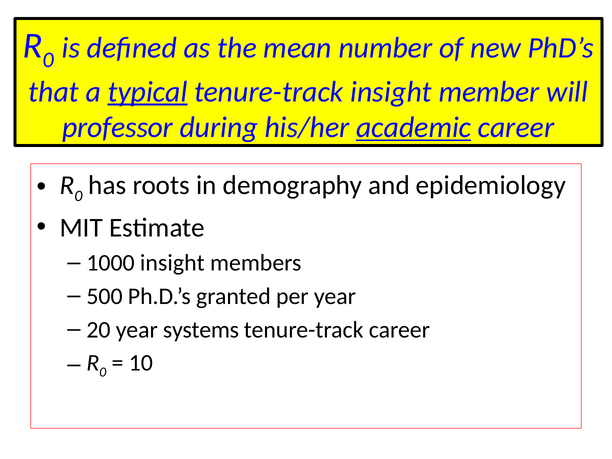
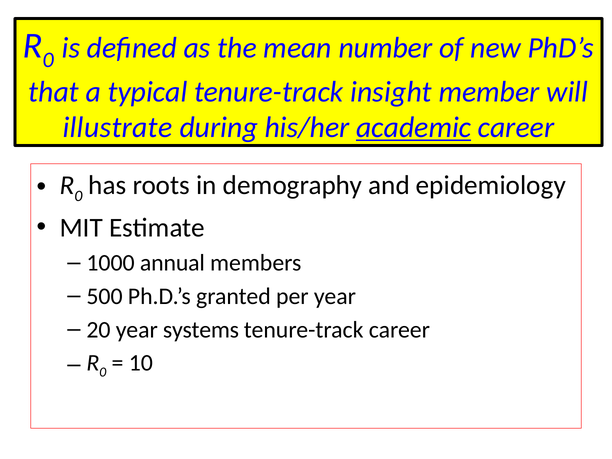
typical underline: present -> none (148, 92)
professor: professor -> illustrate (117, 128)
1000 insight: insight -> annual (172, 263)
